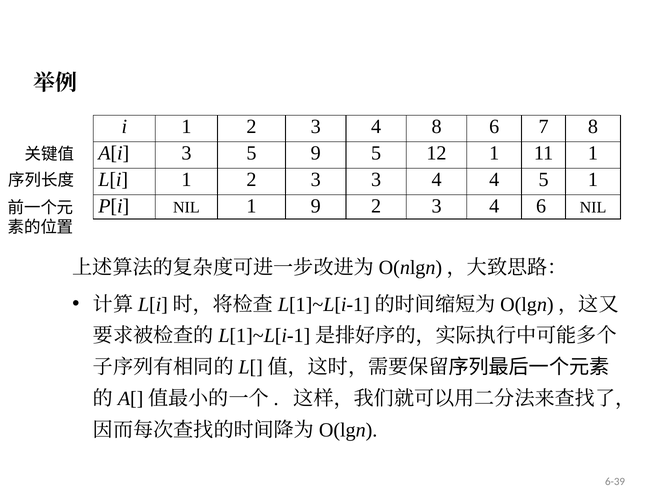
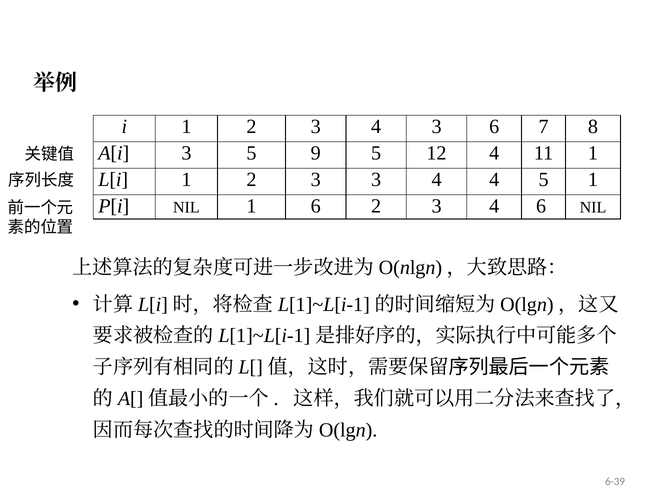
4 8: 8 -> 3 (437, 127)
12 1: 1 -> 4 (494, 153)
1 9: 9 -> 6 (316, 206)
